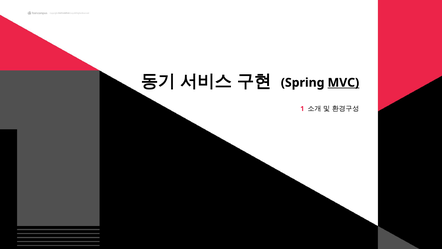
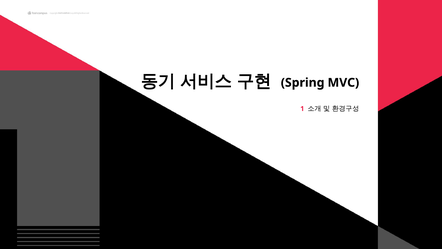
MVC underline: present -> none (343, 83)
